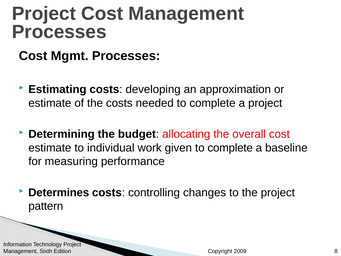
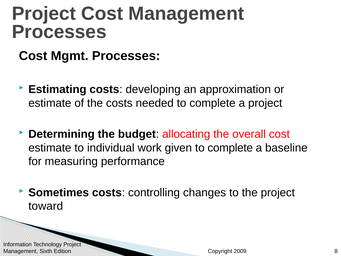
Determines: Determines -> Sometimes (59, 192)
pattern: pattern -> toward (46, 206)
